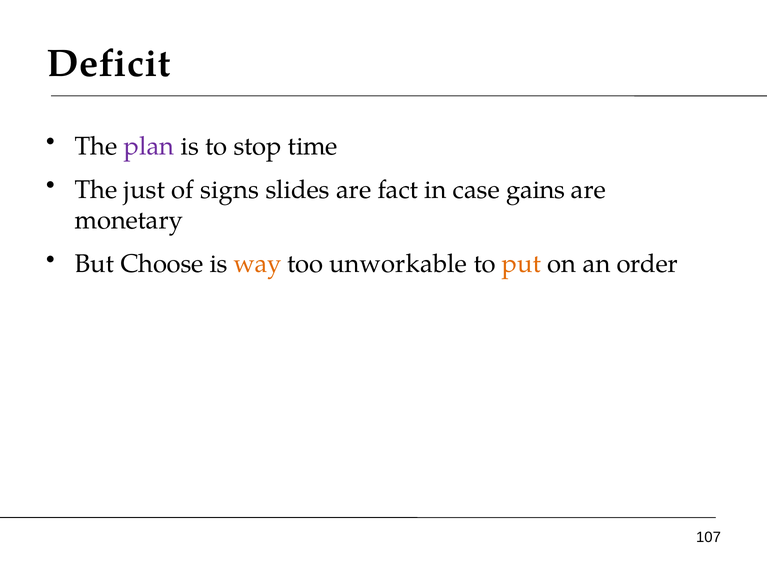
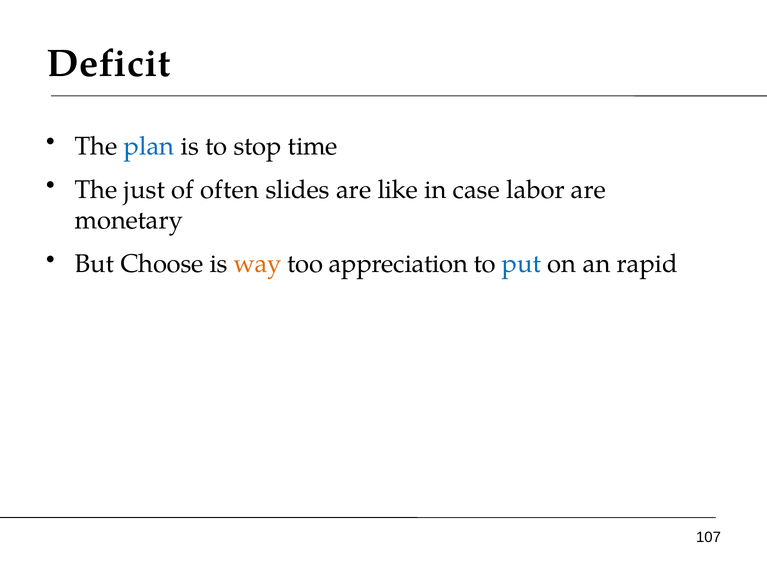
plan colour: purple -> blue (149, 146)
signs: signs -> often (230, 190)
fact: fact -> like (398, 190)
gains: gains -> labor (536, 190)
unworkable: unworkable -> appreciation (398, 264)
put colour: orange -> blue (522, 264)
order: order -> rapid (647, 264)
